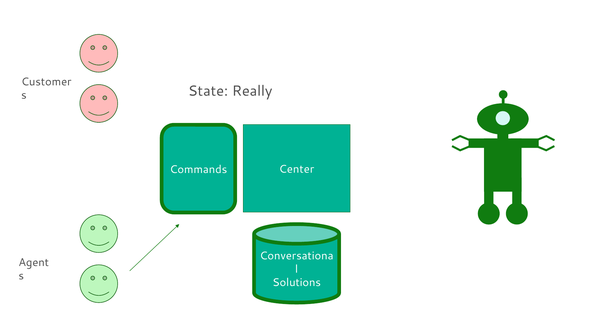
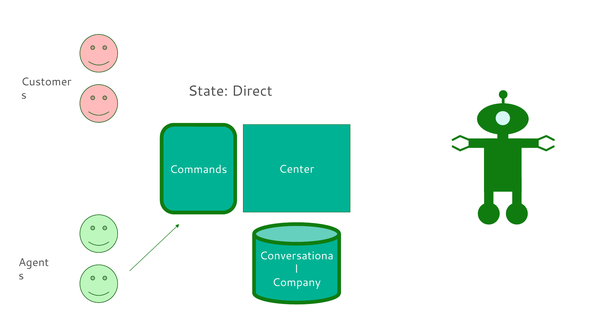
Really: Really -> Direct (252, 91)
Solutions: Solutions -> Company (297, 282)
